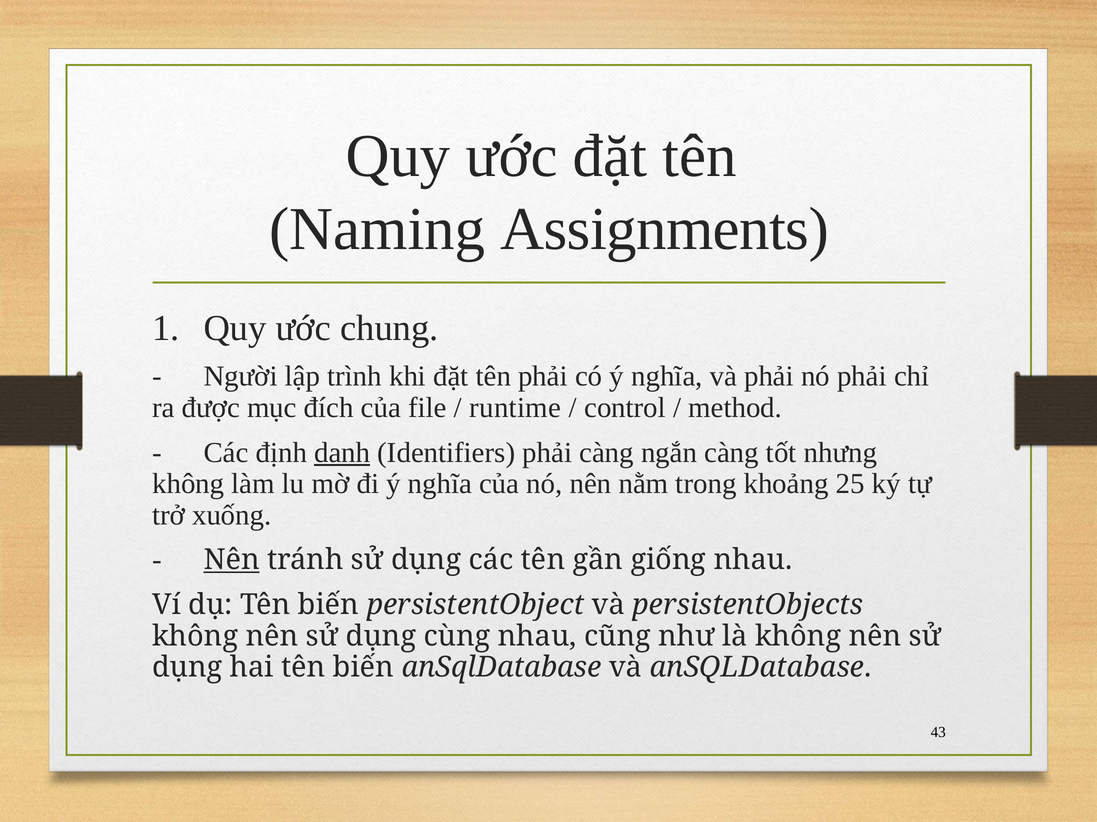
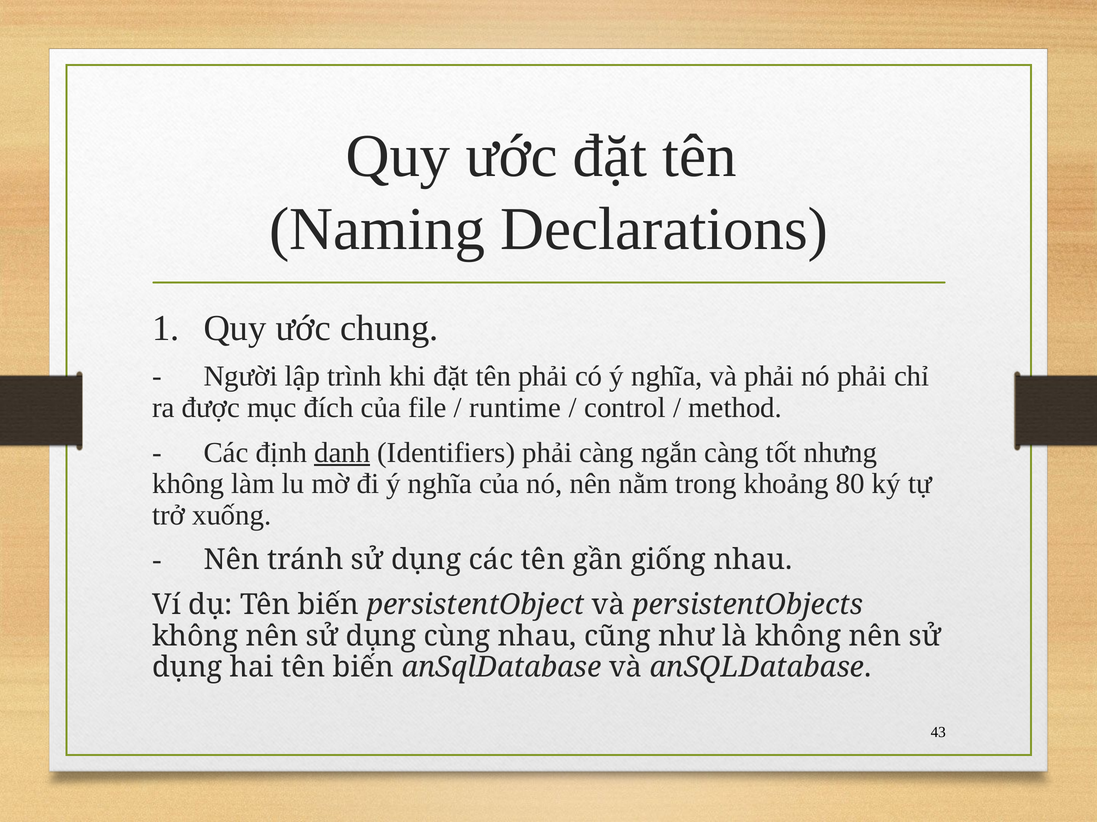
Assignments: Assignments -> Declarations (664, 229)
25: 25 -> 80 (850, 484)
Nên underline: present -> none (232, 560)
